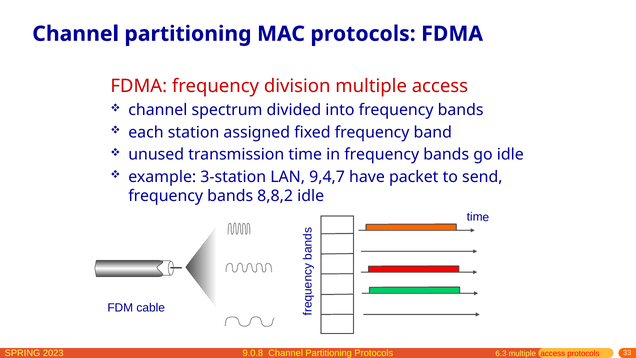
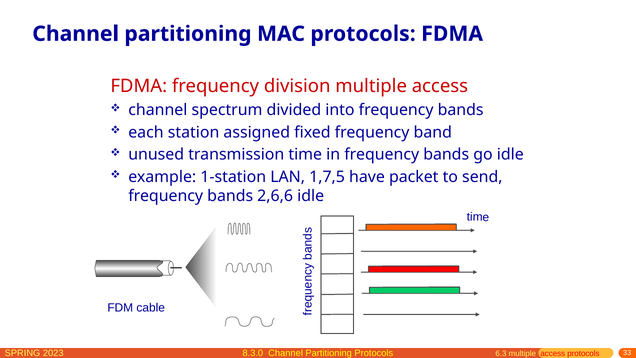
3-station: 3-station -> 1-station (233, 177)
9,4,7: 9,4,7 -> 1,7,5 (327, 177)
8,8,2: 8,8,2 -> 2,6,6 (275, 196)
9.0.8: 9.0.8 -> 8.3.0 (253, 353)
